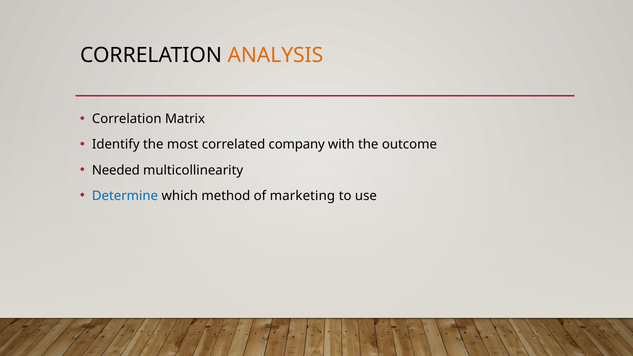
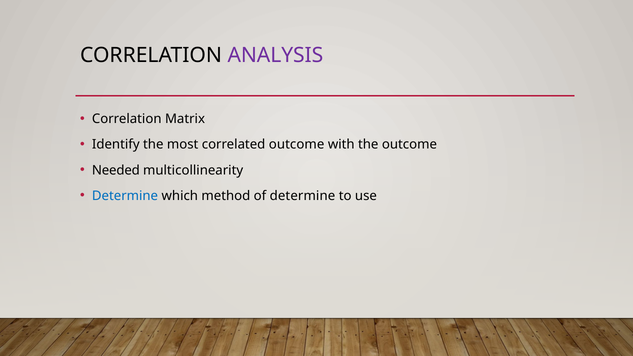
ANALYSIS colour: orange -> purple (275, 55)
correlated company: company -> outcome (297, 145)
of marketing: marketing -> determine (302, 196)
